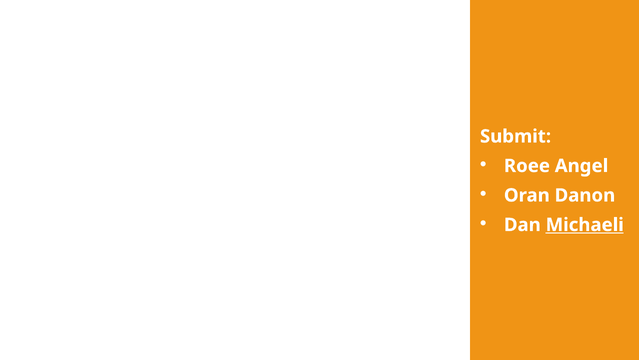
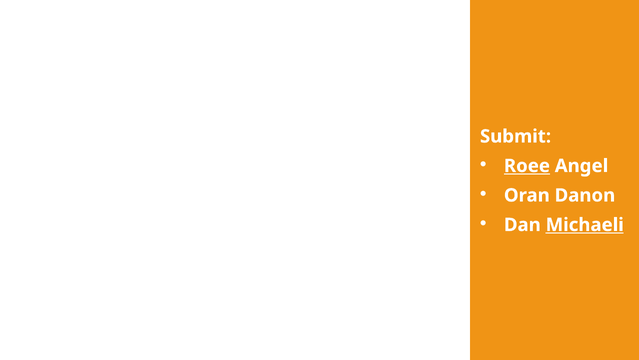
Roee underline: none -> present (527, 166)
